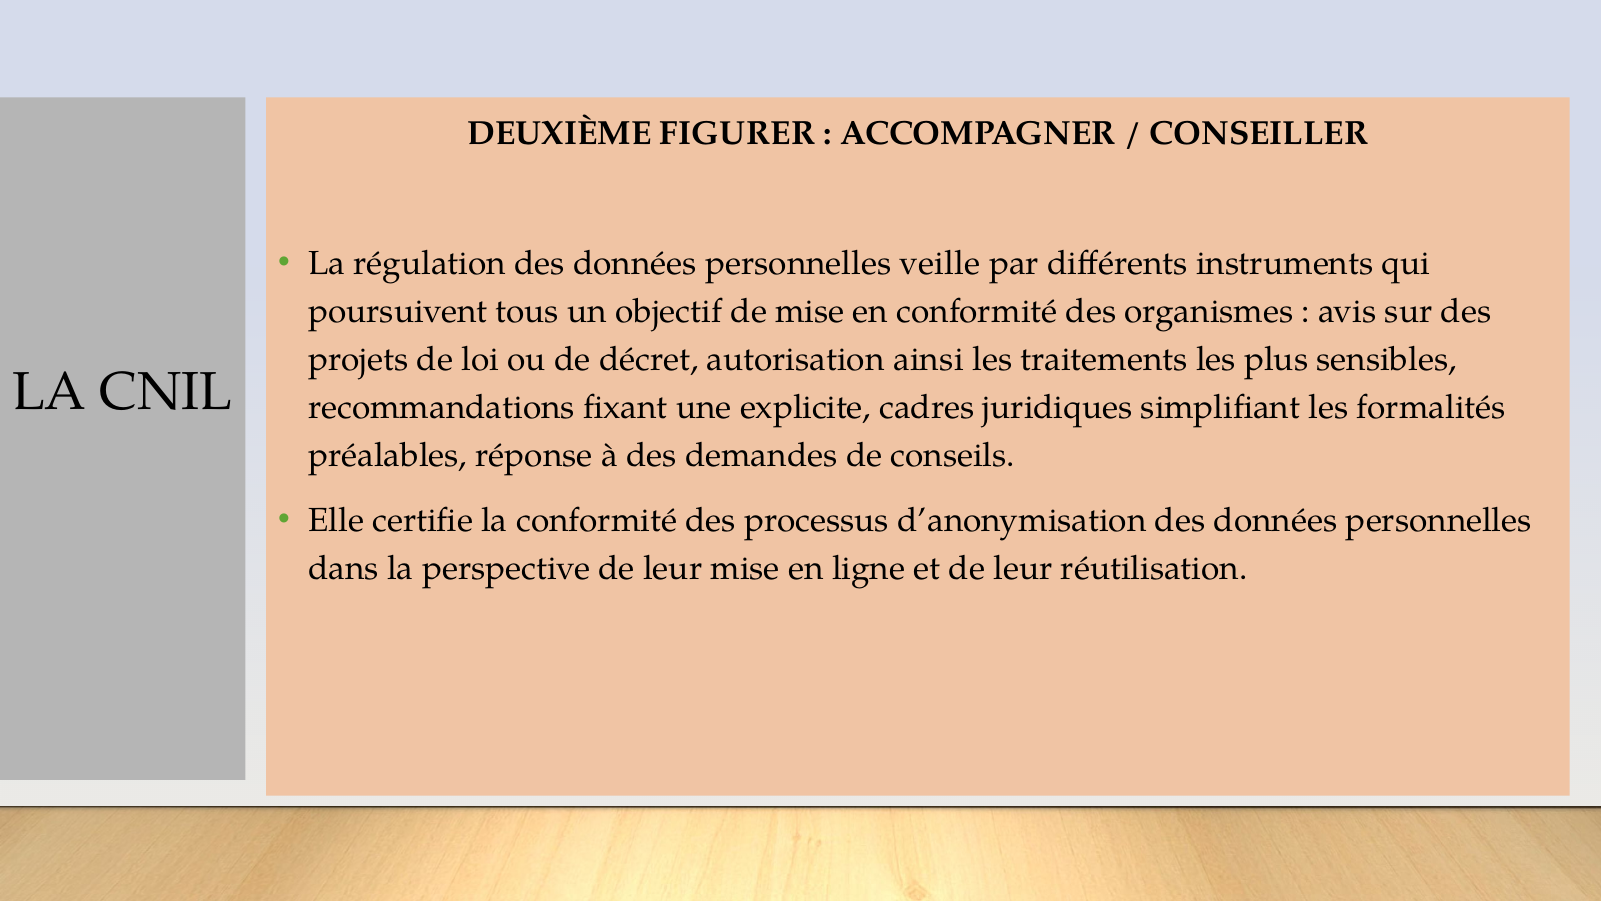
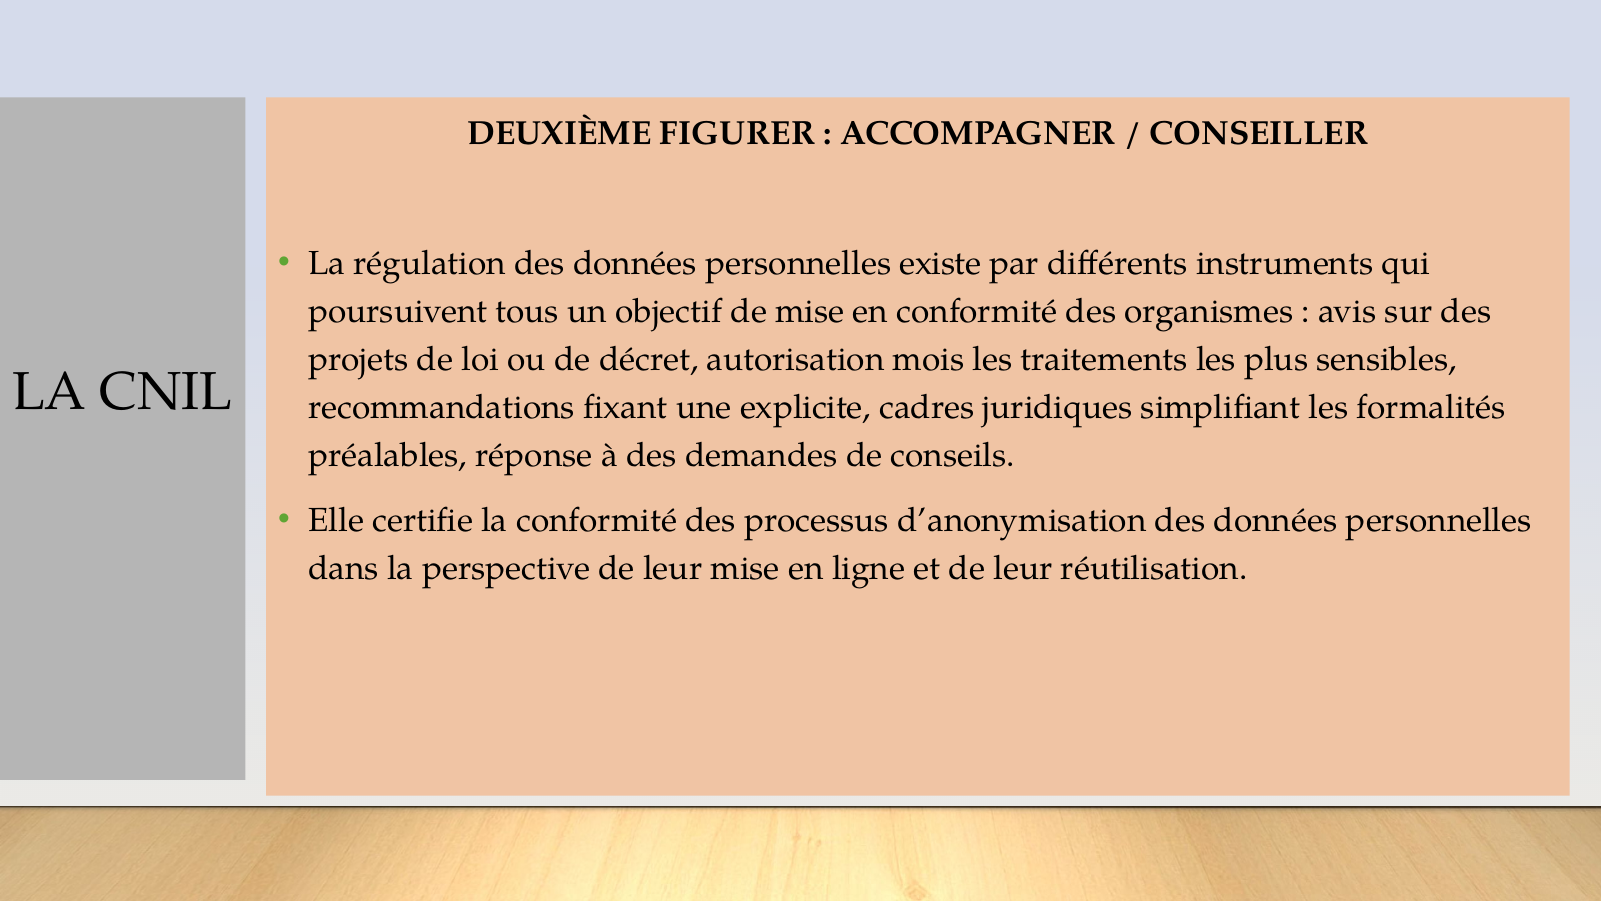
veille: veille -> existe (940, 263)
ainsi: ainsi -> mois (929, 360)
